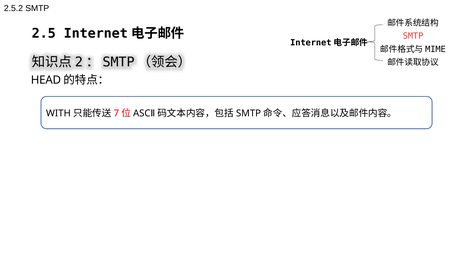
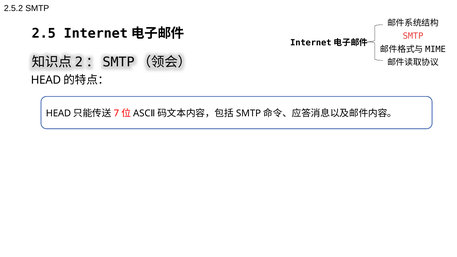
WITH: WITH -> HEAD (58, 113)
